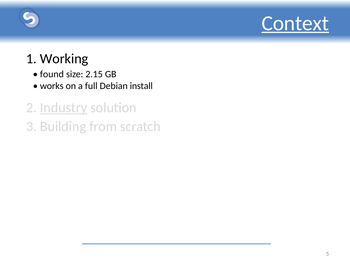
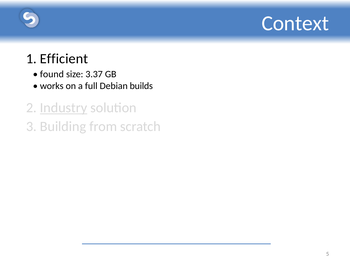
Context underline: present -> none (295, 23)
Working: Working -> Efficient (64, 59)
2.15: 2.15 -> 3.37 (94, 74)
install: install -> builds (141, 86)
